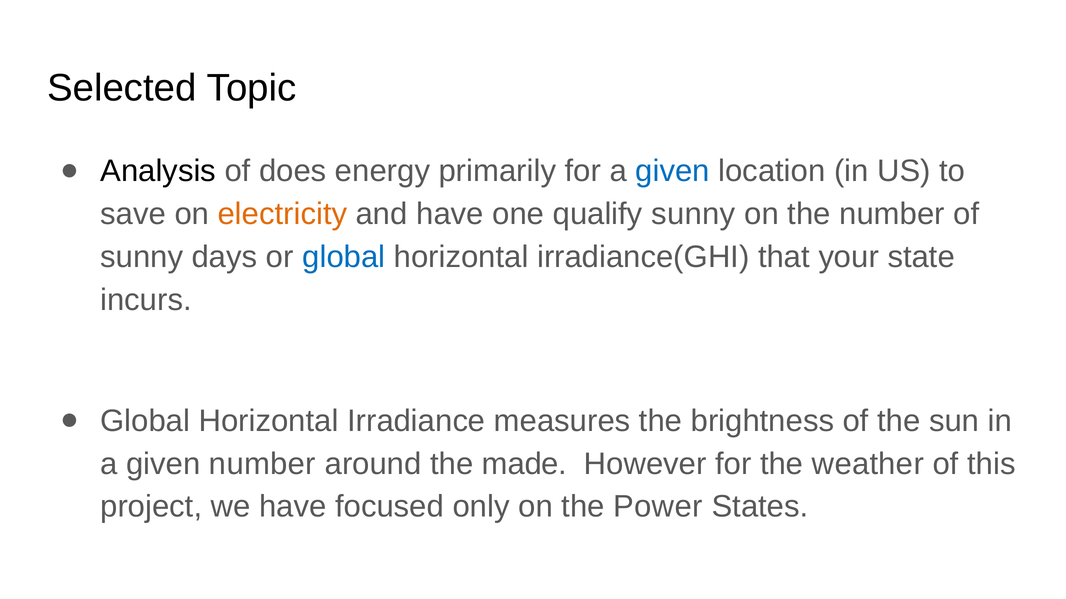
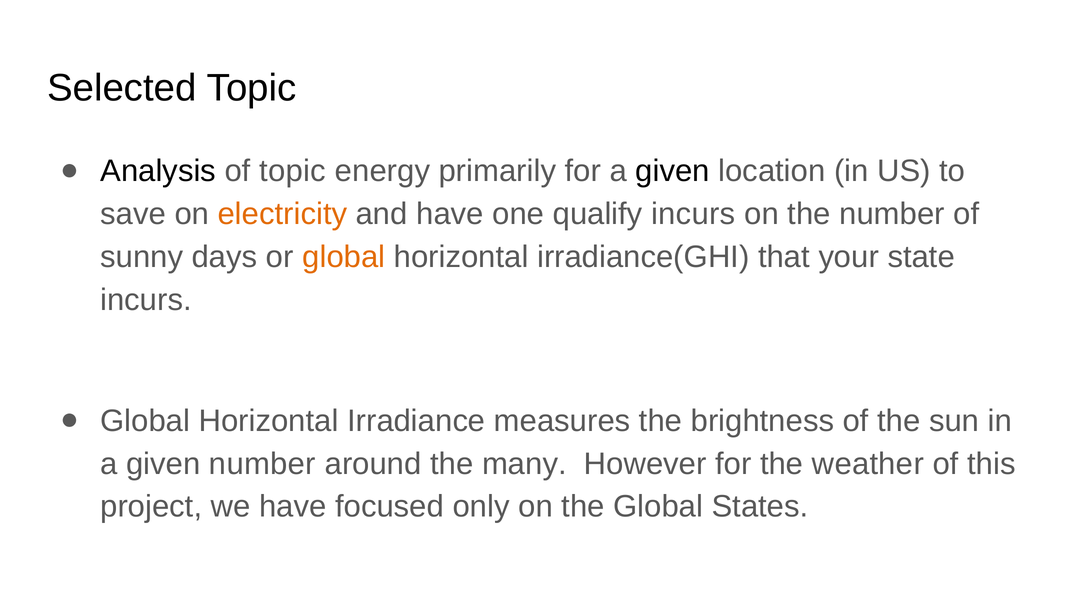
of does: does -> topic (293, 171)
given colour: blue -> black (673, 171)
qualify sunny: sunny -> incurs (693, 214)
global colour: blue -> orange (344, 257)
made: made -> many (524, 464)
the Power: Power -> Global (658, 507)
